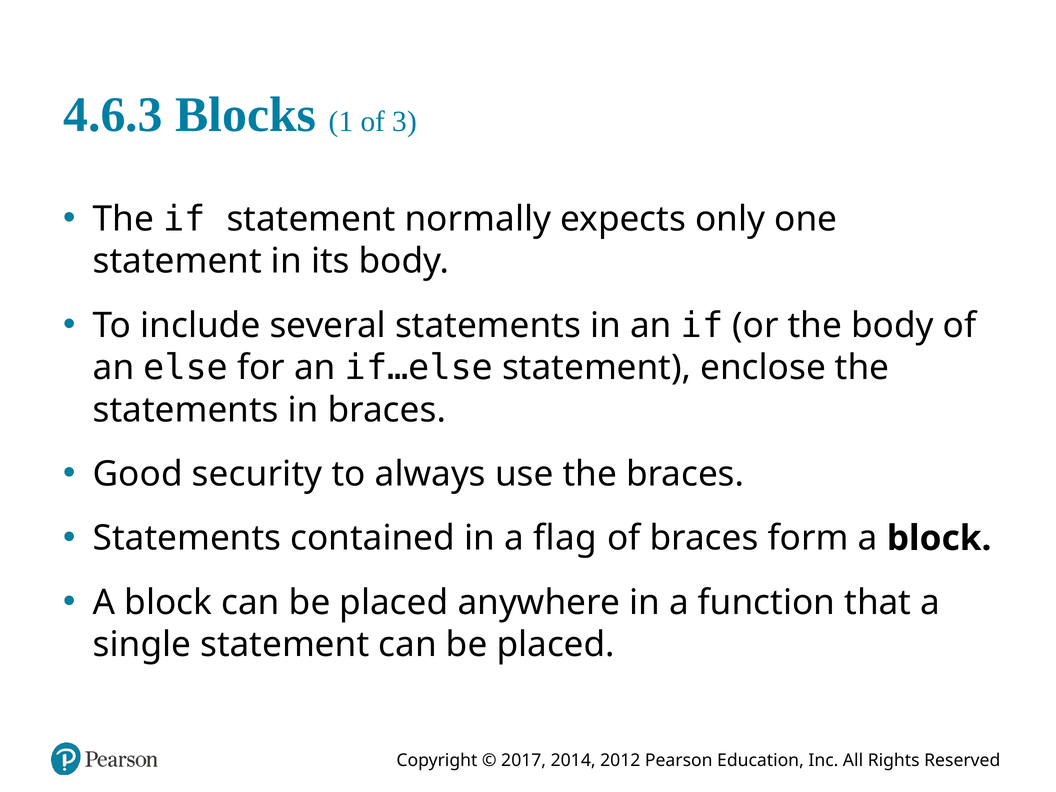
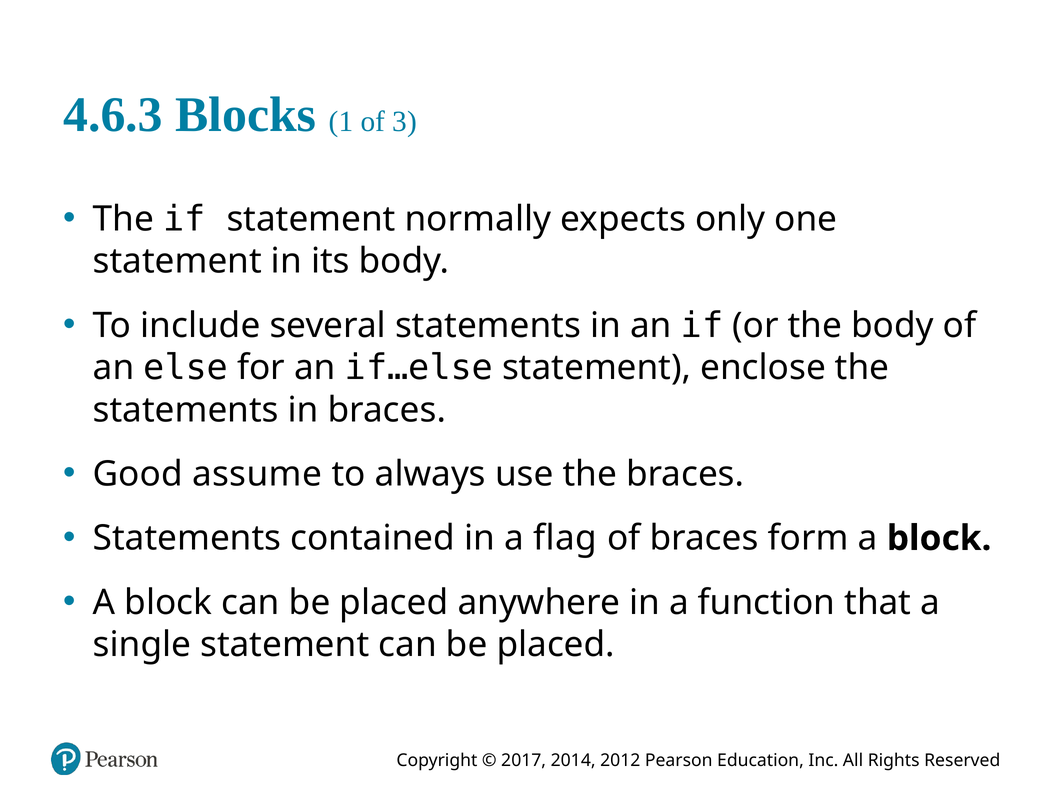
security: security -> assume (257, 474)
